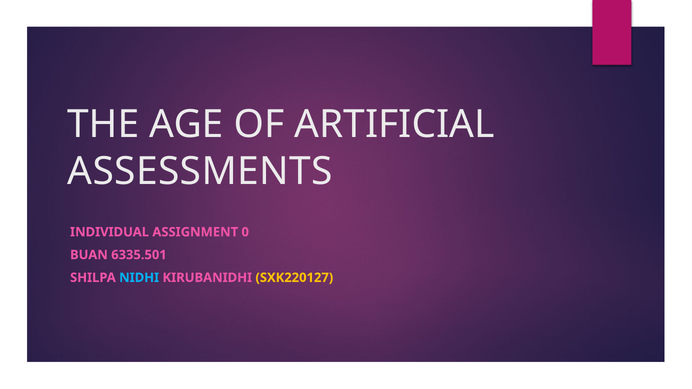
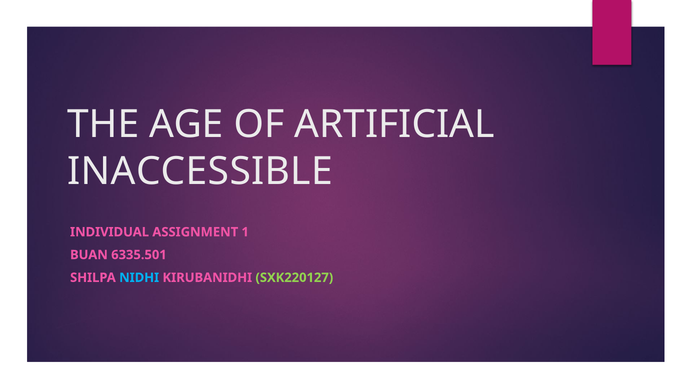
ASSESSMENTS: ASSESSMENTS -> INACCESSIBLE (200, 171)
0: 0 -> 1 (245, 232)
SXK220127 colour: yellow -> light green (294, 278)
